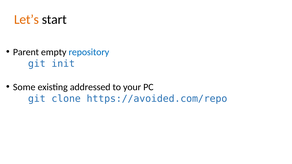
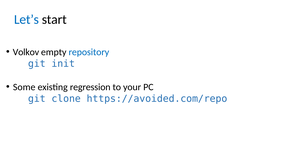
Let’s colour: orange -> blue (26, 19)
Parent: Parent -> Volkov (26, 52)
addressed: addressed -> regression (90, 87)
